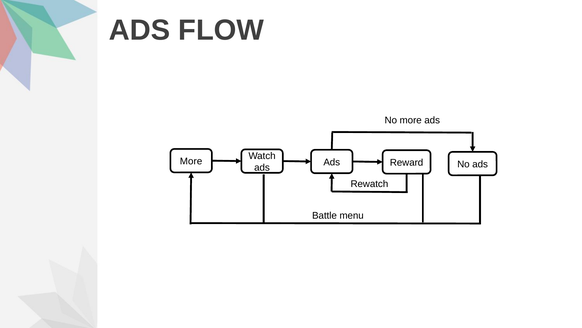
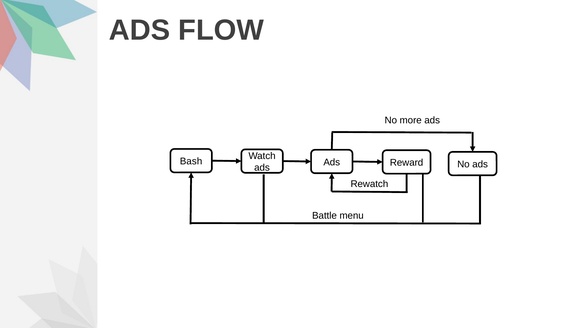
More: More -> Bash (191, 161)
